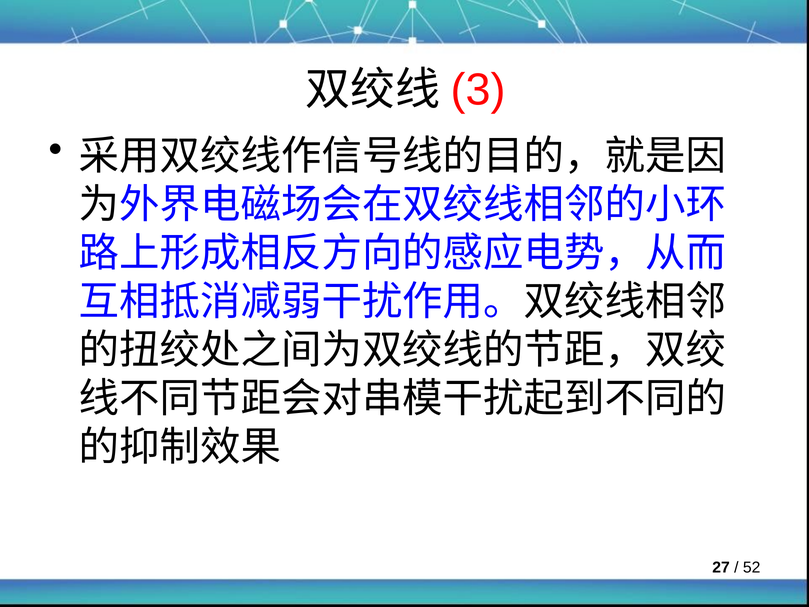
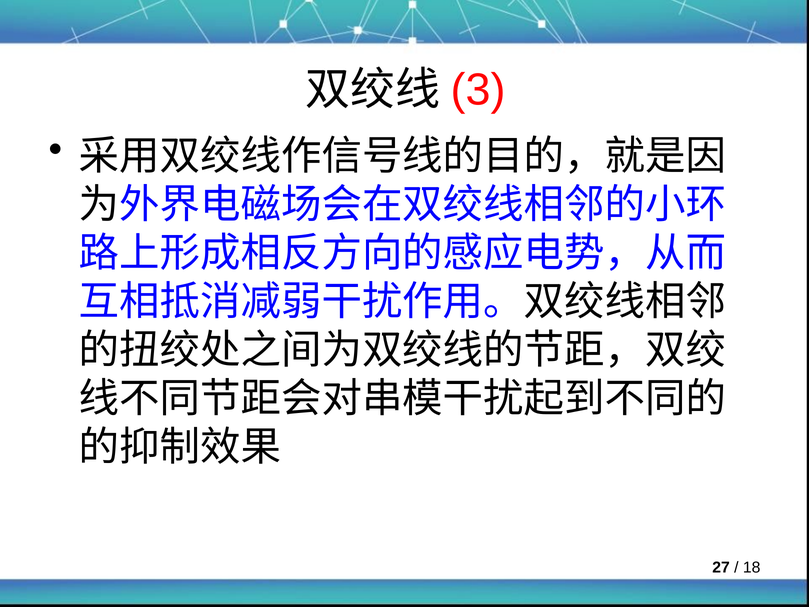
52: 52 -> 18 (752, 567)
